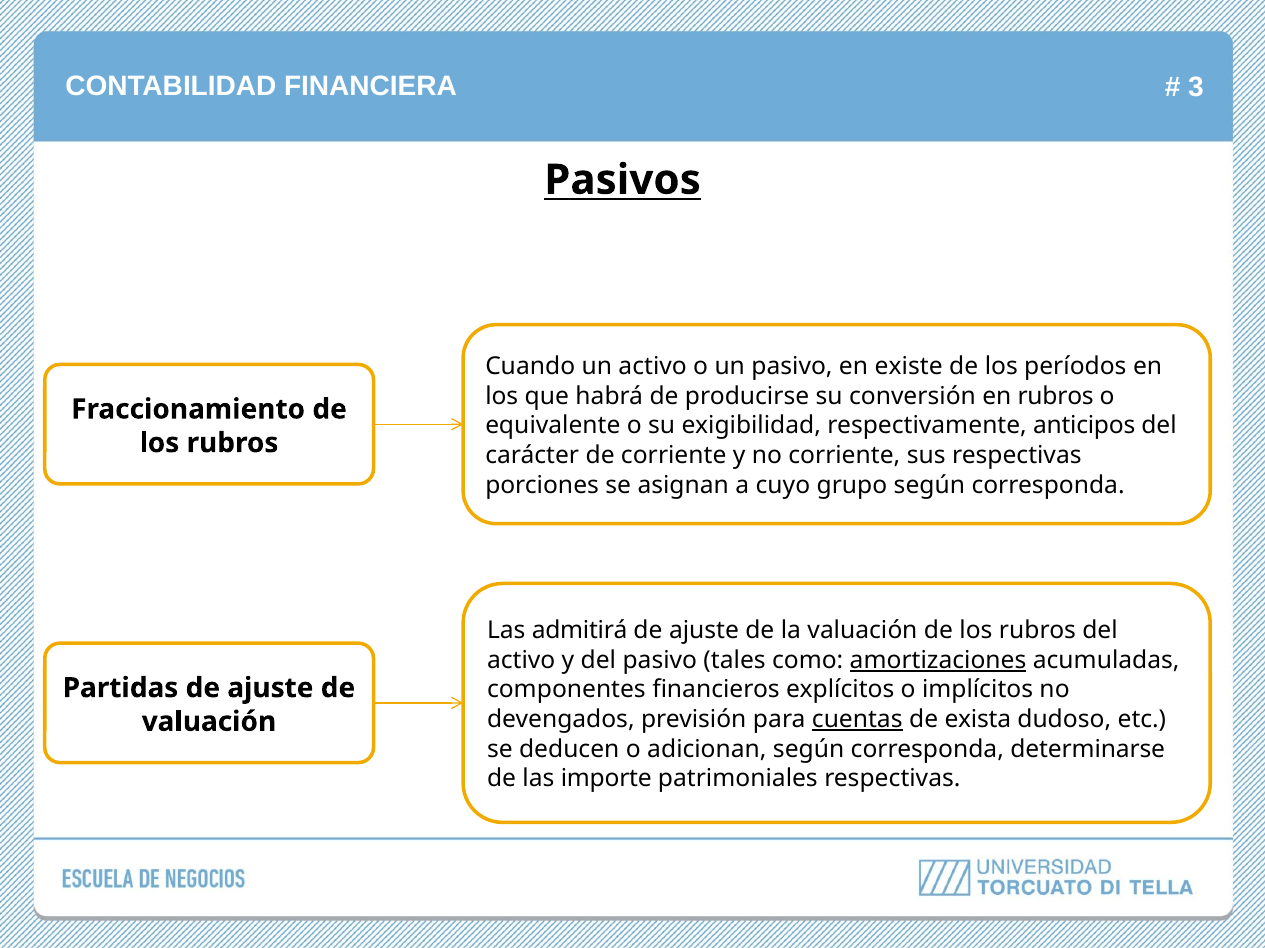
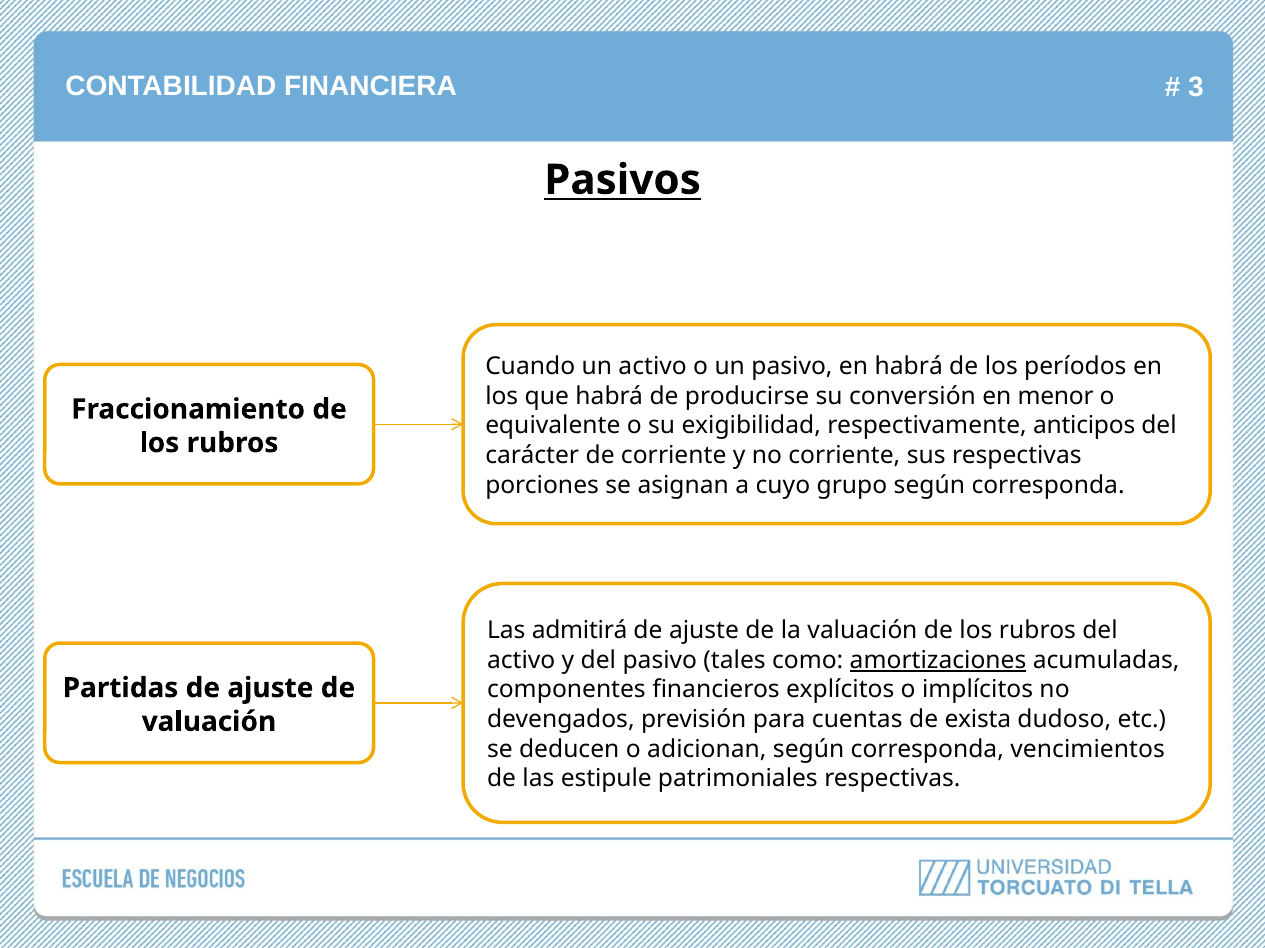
en existe: existe -> habrá (909, 367)
en rubros: rubros -> menor (1056, 397)
cuentas underline: present -> none (857, 720)
determinarse: determinarse -> vencimientos (1088, 749)
importe: importe -> estipule (606, 779)
